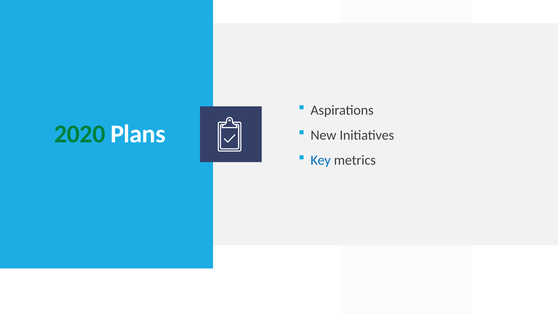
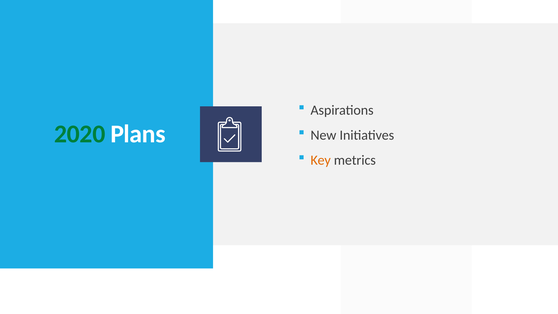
Key colour: blue -> orange (321, 160)
